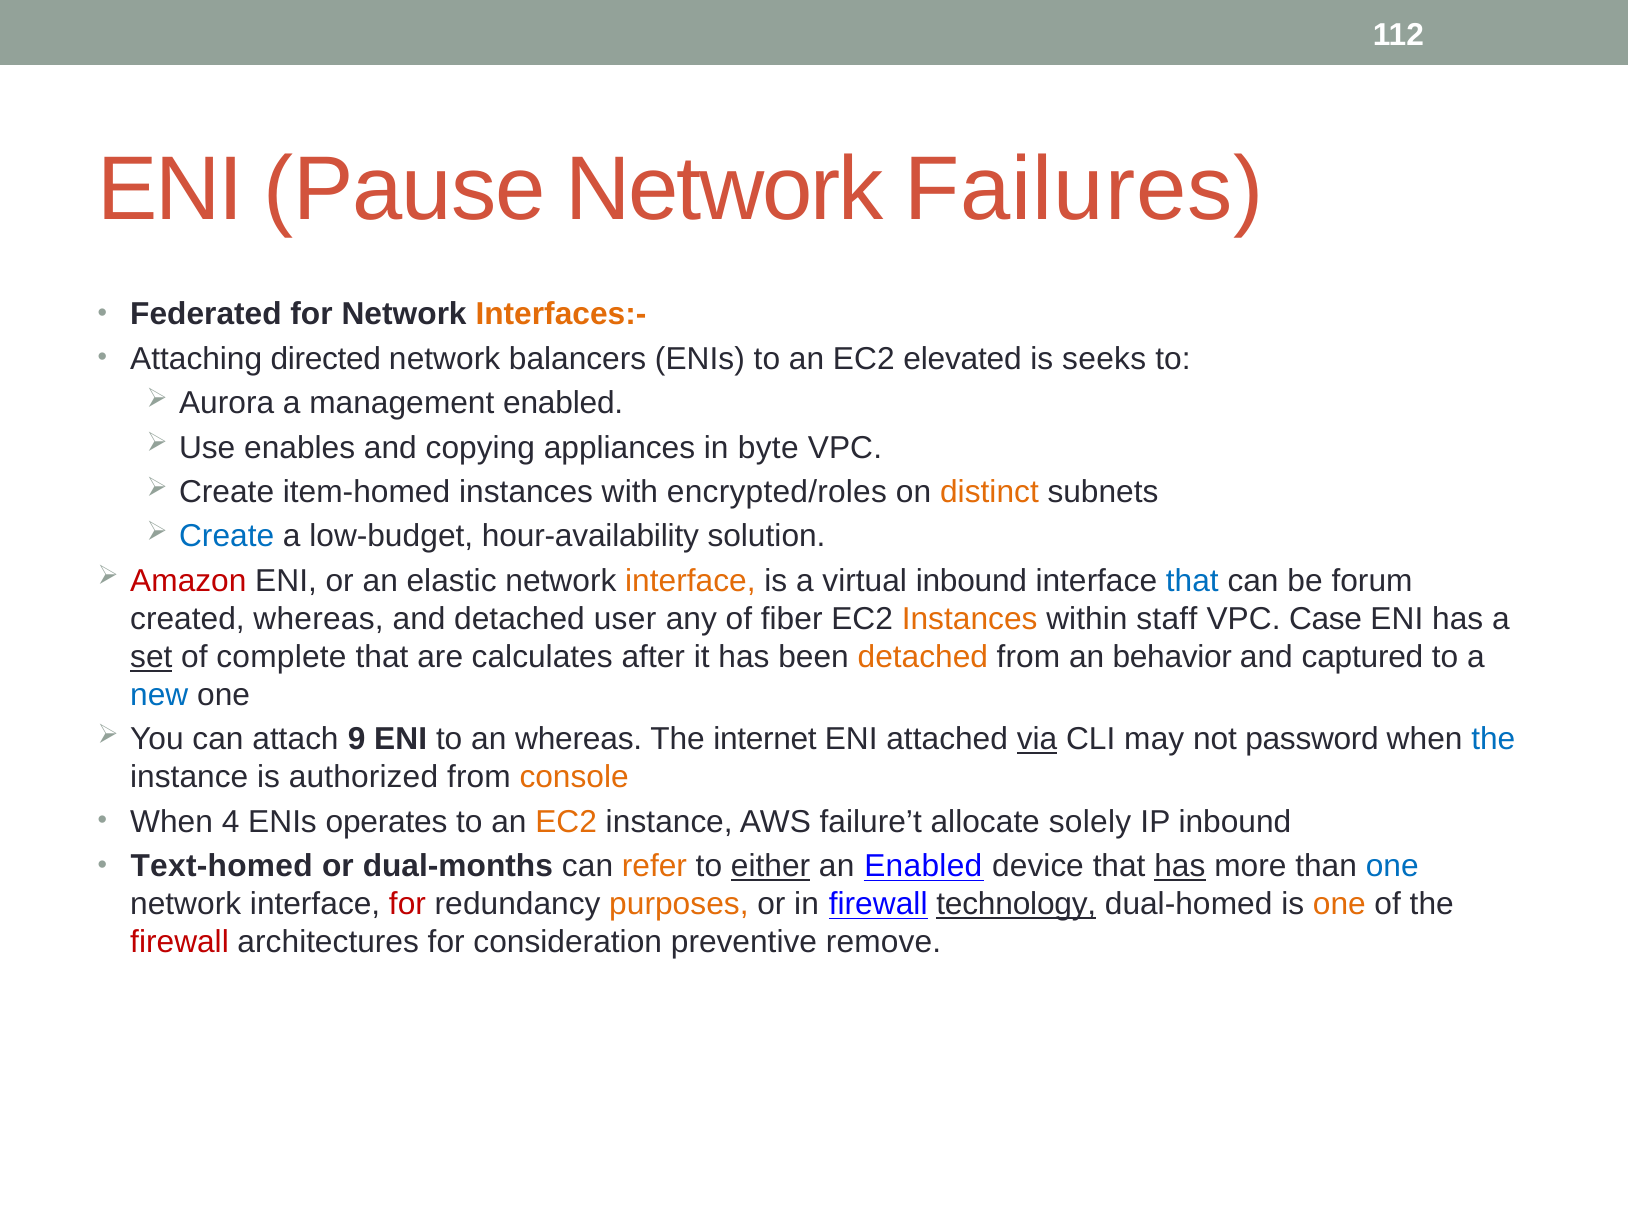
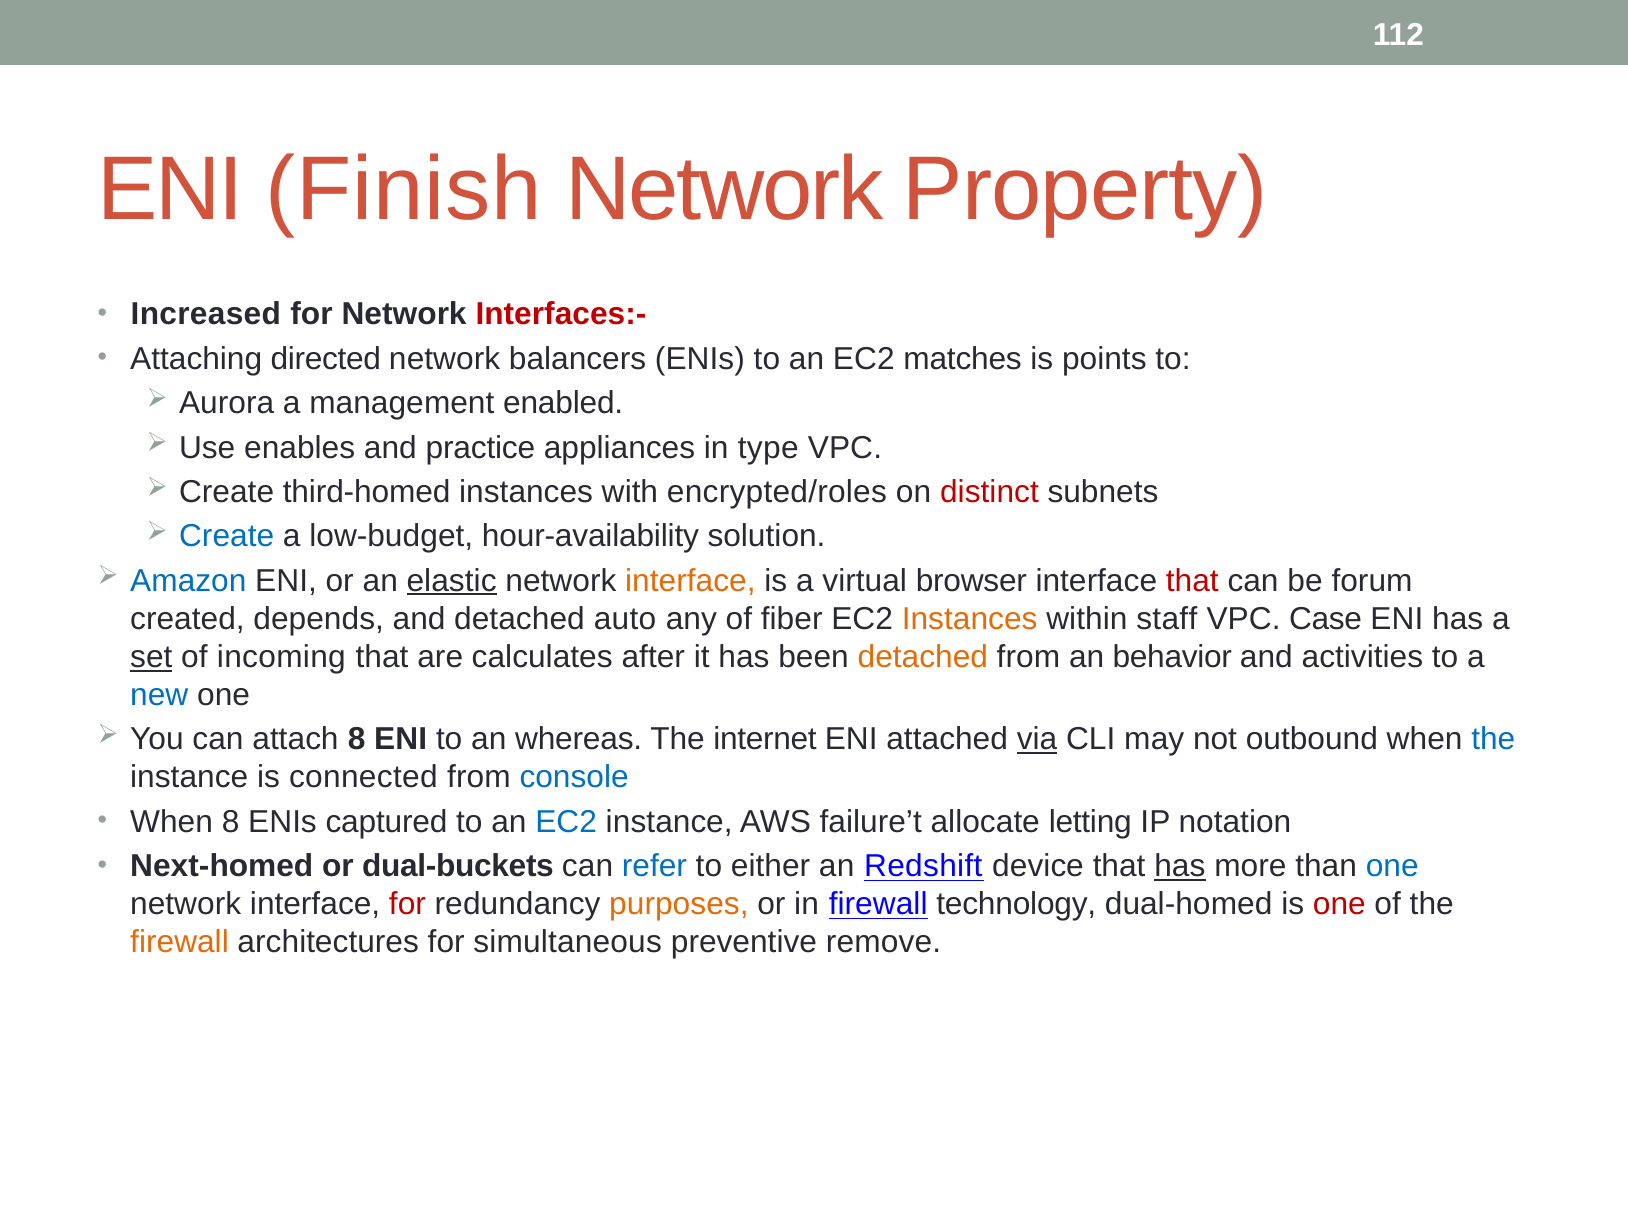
Pause: Pause -> Finish (404, 189)
Failures: Failures -> Property (1085, 189)
Federated: Federated -> Increased (206, 314)
Interfaces:- colour: orange -> red (561, 314)
elevated: elevated -> matches (963, 359)
seeks: seeks -> points (1104, 359)
copying: copying -> practice (480, 448)
byte: byte -> type (768, 448)
item-homed: item-homed -> third-homed (367, 492)
distinct colour: orange -> red (989, 492)
Amazon colour: red -> blue (188, 581)
elastic underline: none -> present (452, 581)
virtual inbound: inbound -> browser (971, 581)
that colour: blue -> red (1192, 581)
created whereas: whereas -> depends (319, 619)
user: user -> auto (625, 619)
complete: complete -> incoming (281, 657)
captured: captured -> activities (1362, 657)
attach 9: 9 -> 8 (357, 739)
password: password -> outbound (1312, 739)
authorized: authorized -> connected (363, 778)
console colour: orange -> blue (574, 778)
When 4: 4 -> 8 (231, 822)
operates: operates -> captured (387, 822)
EC2 colour: orange -> blue (566, 822)
solely: solely -> letting (1090, 822)
IP inbound: inbound -> notation (1235, 822)
Text-homed: Text-homed -> Next-homed (222, 866)
dual-months: dual-months -> dual-buckets (458, 866)
refer colour: orange -> blue (654, 866)
either underline: present -> none (771, 866)
an Enabled: Enabled -> Redshift (923, 866)
technology underline: present -> none (1016, 904)
one colour: orange -> red (1339, 904)
firewall colour: red -> orange (180, 943)
consideration: consideration -> simultaneous (568, 943)
